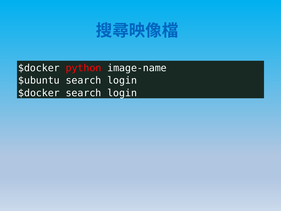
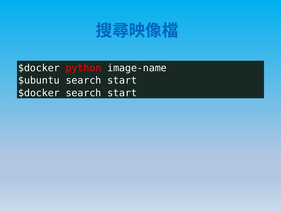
login: login -> start (122, 80)
$docker search login: login -> start (122, 93)
